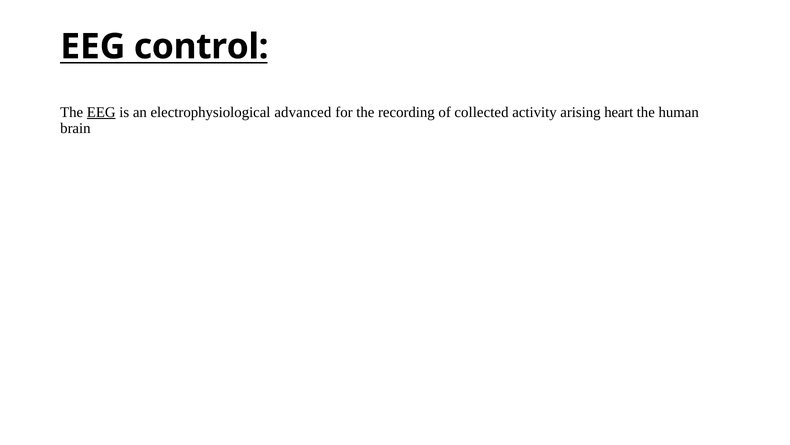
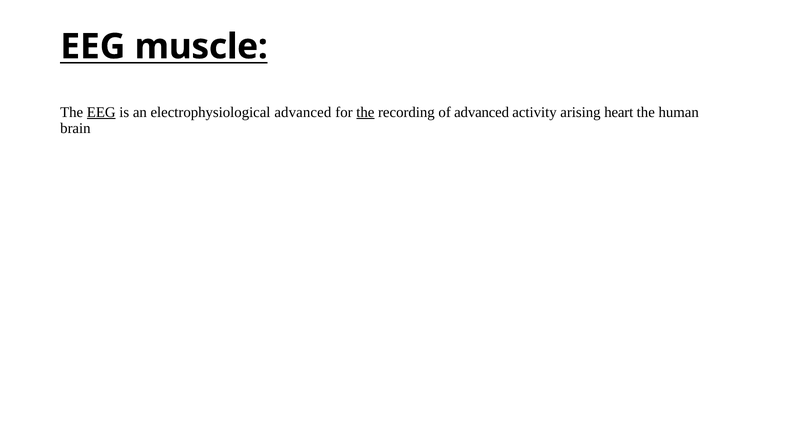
control: control -> muscle (201, 47)
the underline: none -> present (365, 112)
of collected: collected -> advanced (482, 112)
